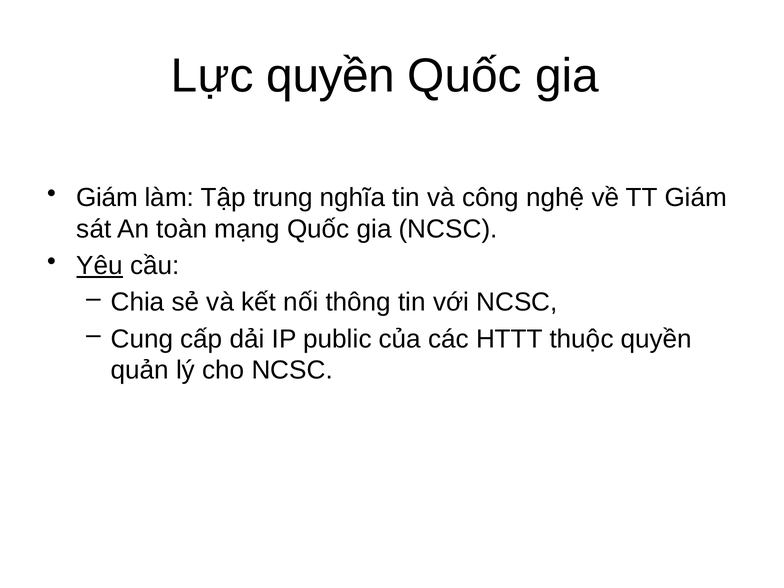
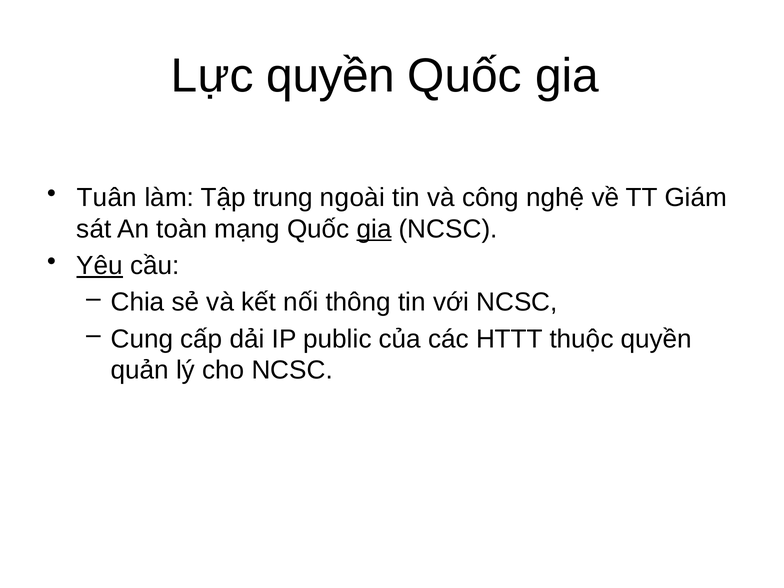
Giám: Giám -> Tuân (107, 198)
nghĩa: nghĩa -> ngoài (352, 198)
gia underline: none -> present (374, 229)
